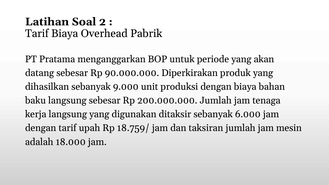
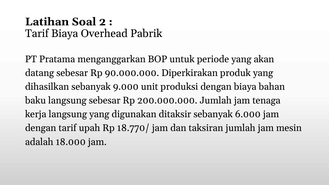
18.759/: 18.759/ -> 18.770/ (133, 128)
